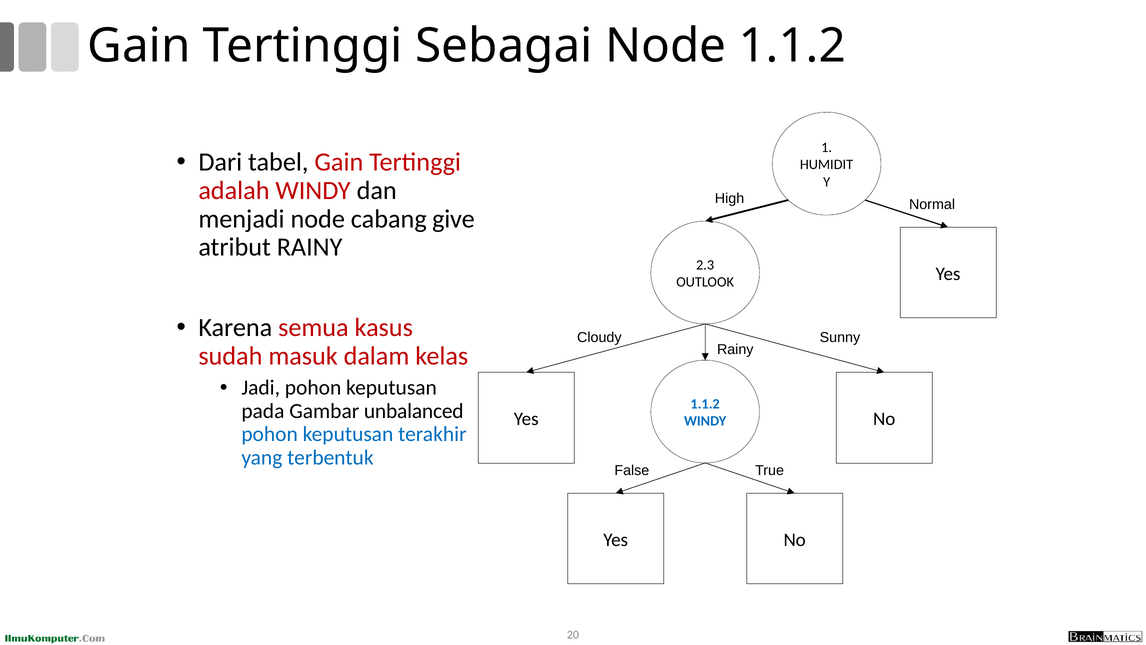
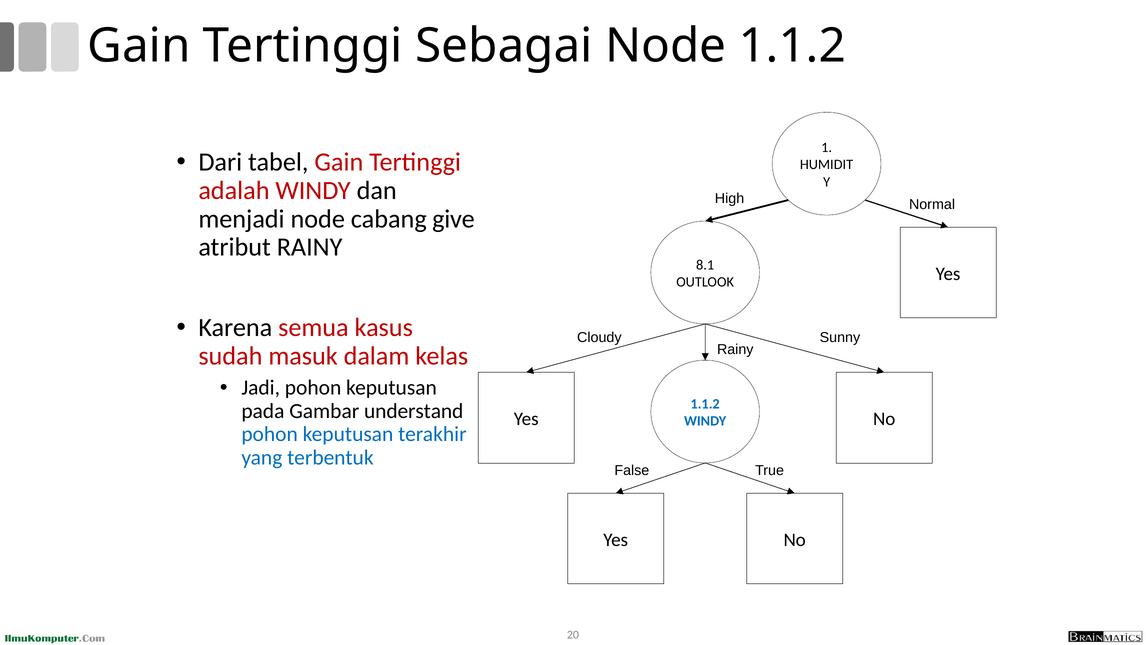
2.3: 2.3 -> 8.1 (705, 265)
unbalanced: unbalanced -> understand (414, 411)
